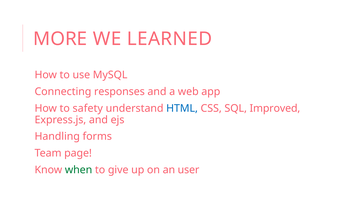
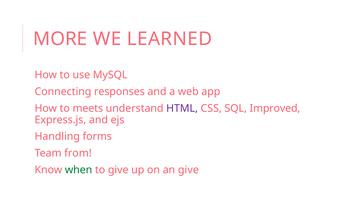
safety: safety -> meets (88, 108)
HTML colour: blue -> purple (182, 108)
page: page -> from (78, 153)
an user: user -> give (188, 170)
